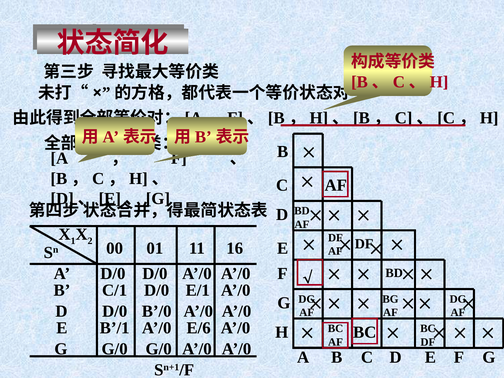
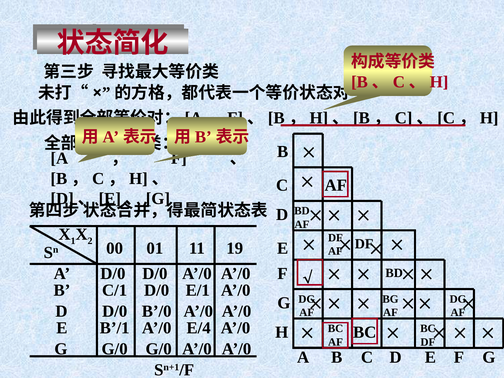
16: 16 -> 19 (235, 248)
E/6: E/6 -> E/4 (199, 328)
